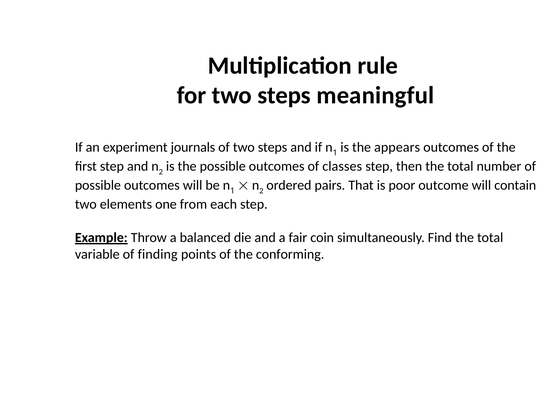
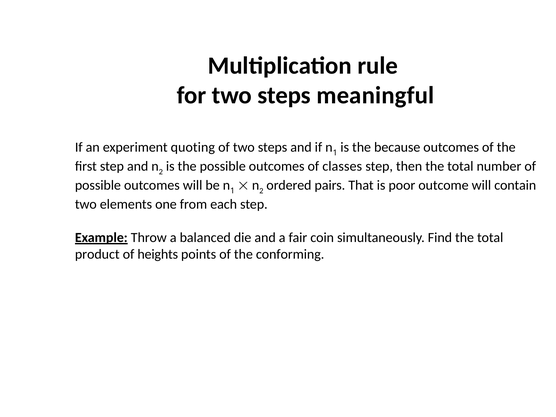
journals: journals -> quoting (193, 147)
appears: appears -> because (397, 147)
variable: variable -> product (97, 254)
finding: finding -> heights (158, 254)
